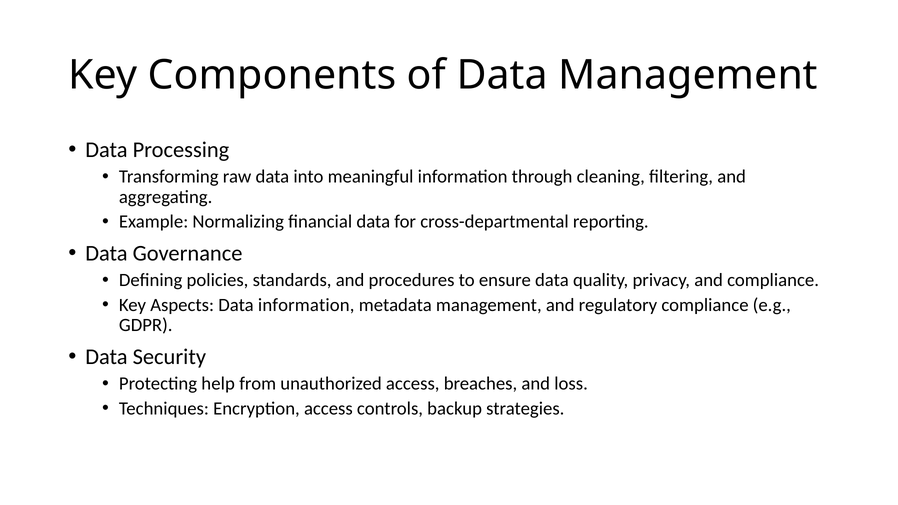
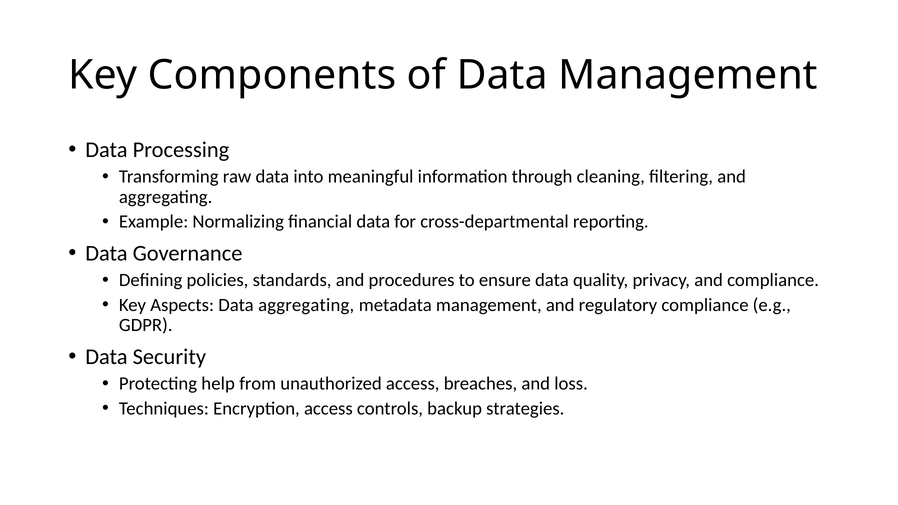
Data information: information -> aggregating (306, 305)
